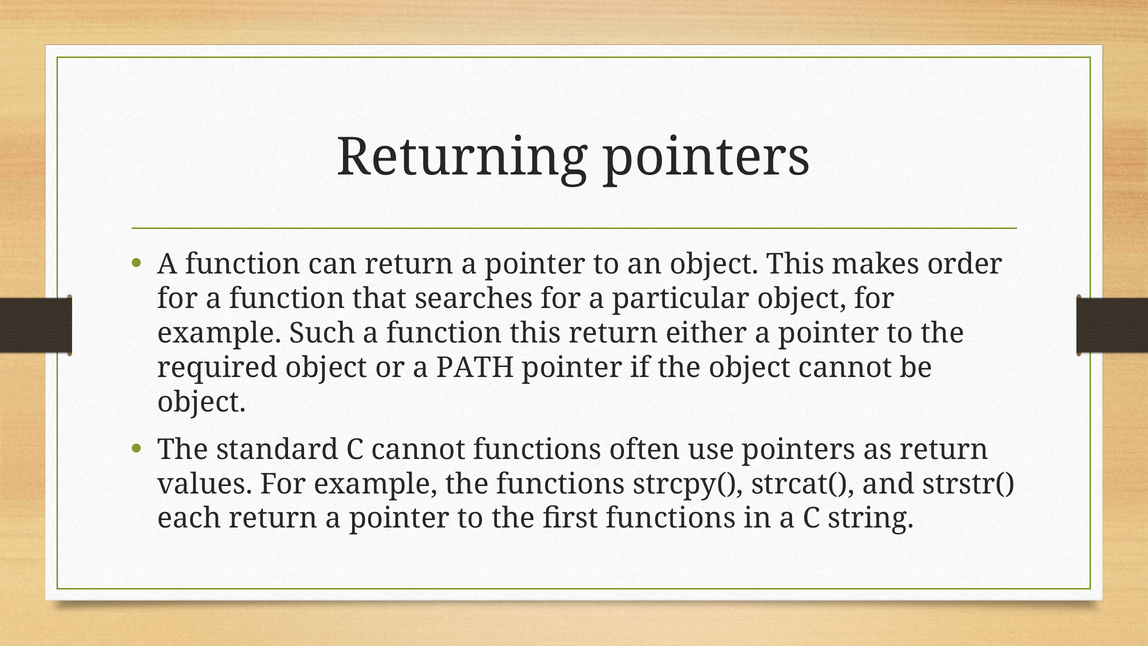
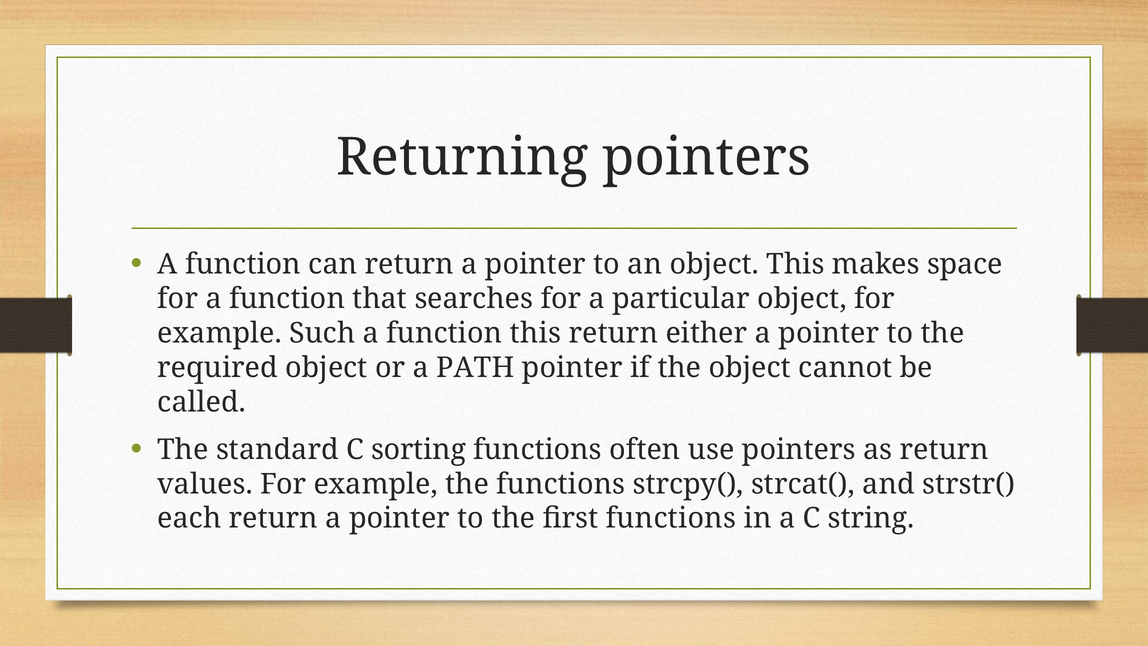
order: order -> space (965, 264)
object: object -> called (202, 402)
C cannot: cannot -> sorting (419, 449)
